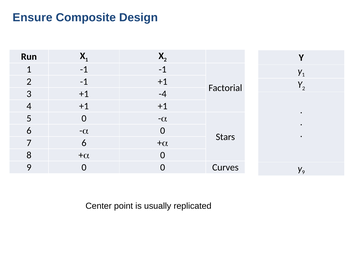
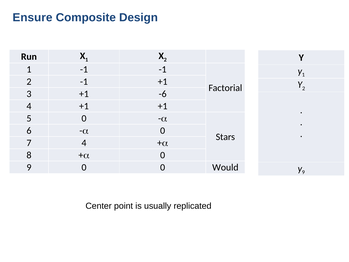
-4: -4 -> -6 (163, 94)
7 6: 6 -> 4 (84, 143)
Curves: Curves -> Would (225, 167)
